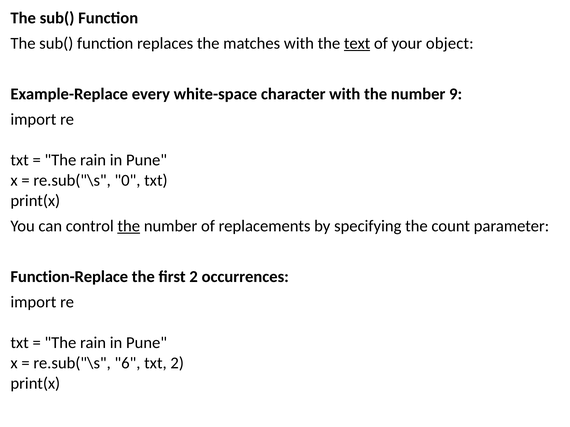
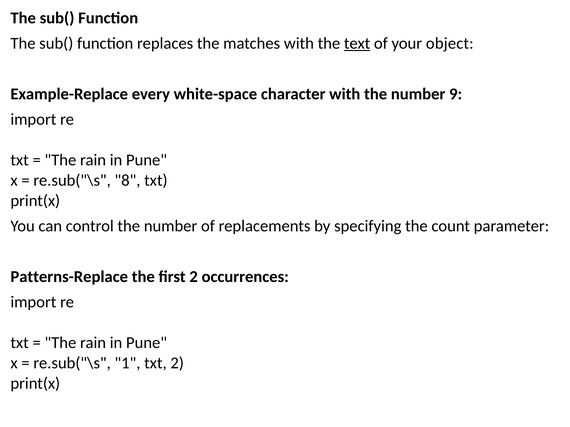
0: 0 -> 8 (127, 181)
the underline: present -> none (129, 226)
Function-Replace: Function-Replace -> Patterns-Replace (69, 277)
6: 6 -> 1 (127, 364)
